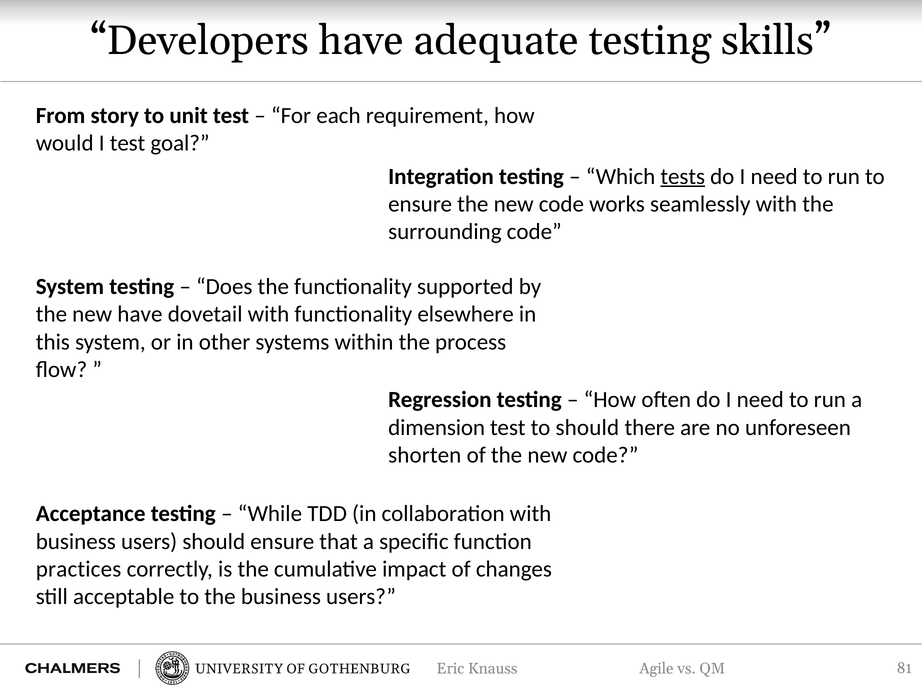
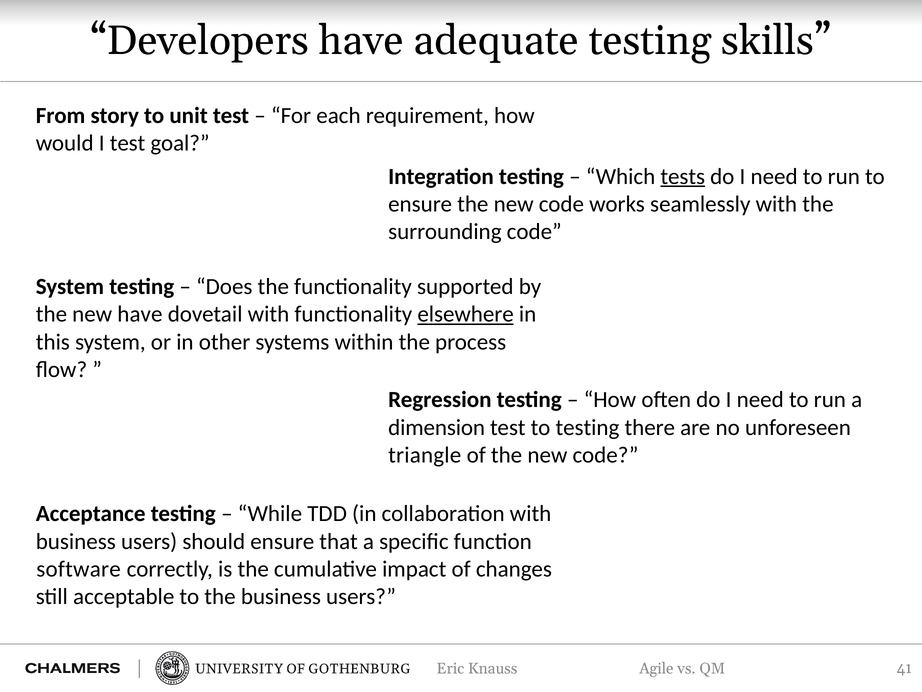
elsewhere underline: none -> present (466, 314)
to should: should -> testing (587, 427)
shorten: shorten -> triangle (425, 455)
practices: practices -> software (79, 569)
81: 81 -> 41 (904, 668)
